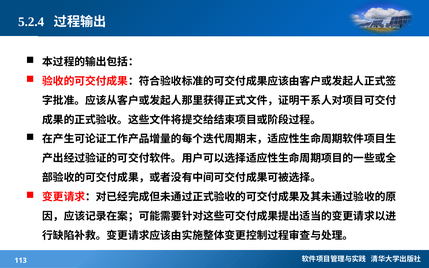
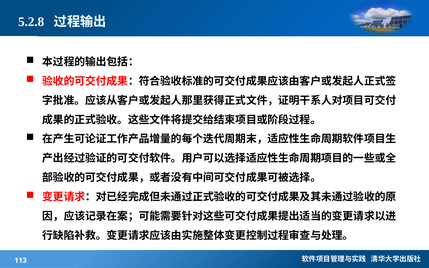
5.2.4: 5.2.4 -> 5.2.8 (31, 22)
